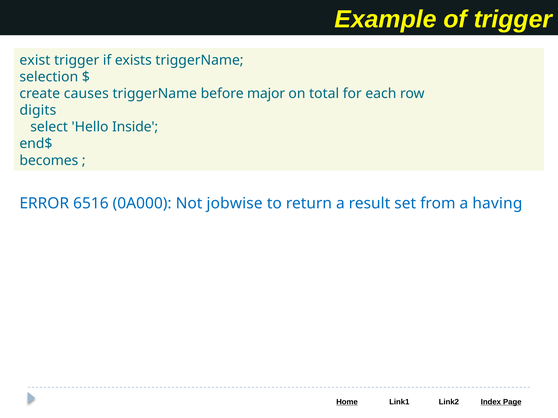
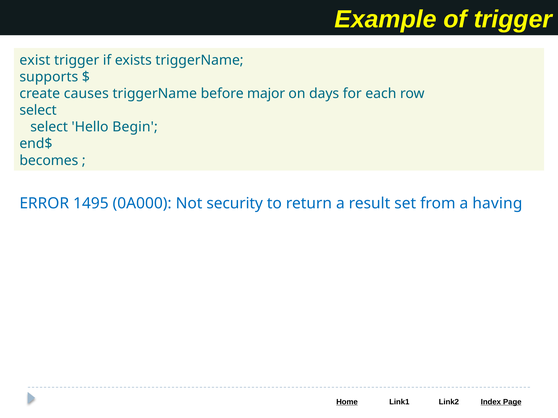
selection: selection -> supports (49, 77)
total: total -> days (324, 94)
digits: digits -> select (38, 110)
Inside: Inside -> Begin (135, 127)
6516: 6516 -> 1495 (91, 204)
jobwise: jobwise -> security (235, 204)
